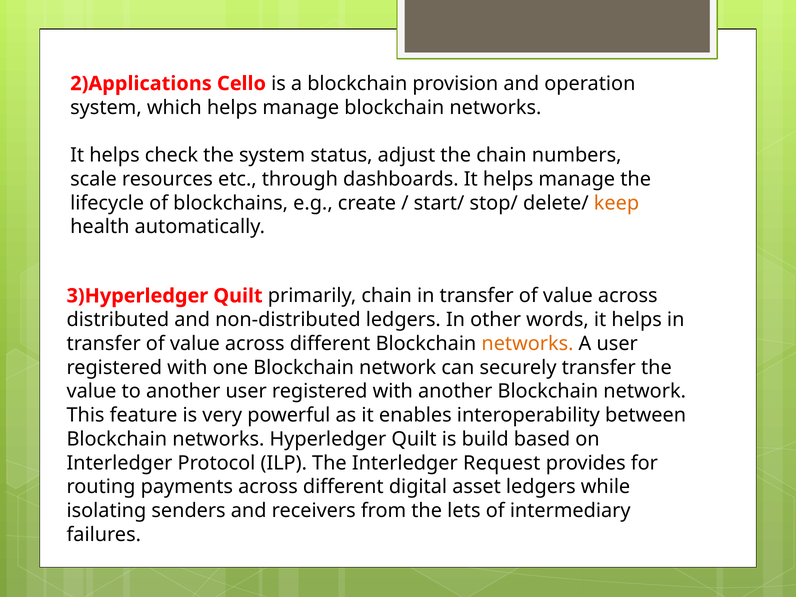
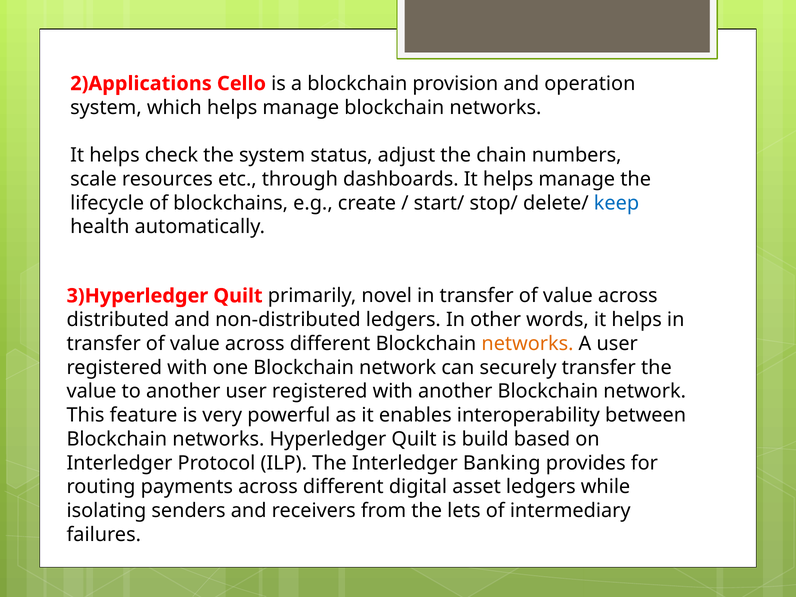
keep colour: orange -> blue (616, 203)
primarily chain: chain -> novel (387, 296)
Request: Request -> Banking (502, 463)
